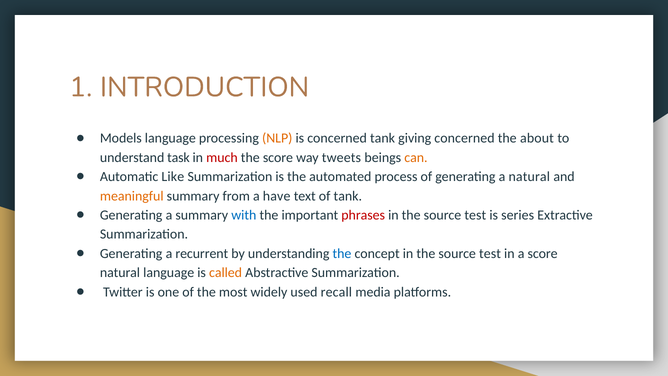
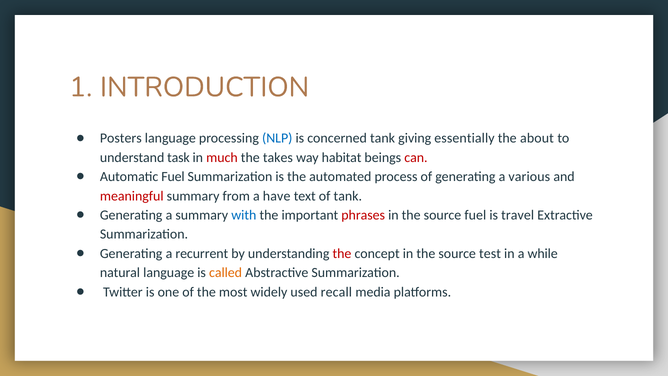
Models: Models -> Posters (121, 138)
NLP colour: orange -> blue (277, 138)
giving concerned: concerned -> essentially (464, 138)
the score: score -> takes (278, 157)
tweets: tweets -> habitat (342, 157)
can colour: orange -> red (416, 157)
Automatic Like: Like -> Fuel (173, 177)
a natural: natural -> various (529, 177)
meaningful colour: orange -> red (132, 196)
test: test -> fuel (475, 215)
series: series -> travel (518, 215)
the colour: blue -> red (342, 253)
a score: score -> while (543, 253)
